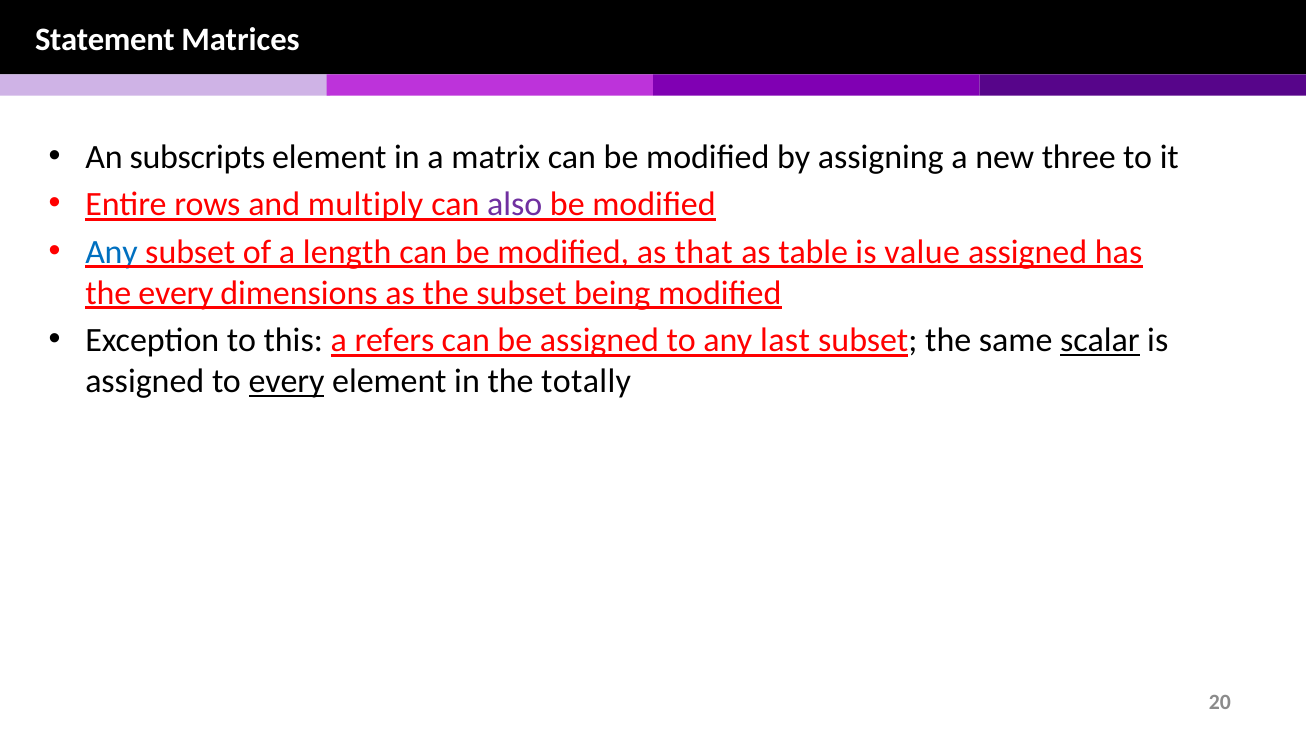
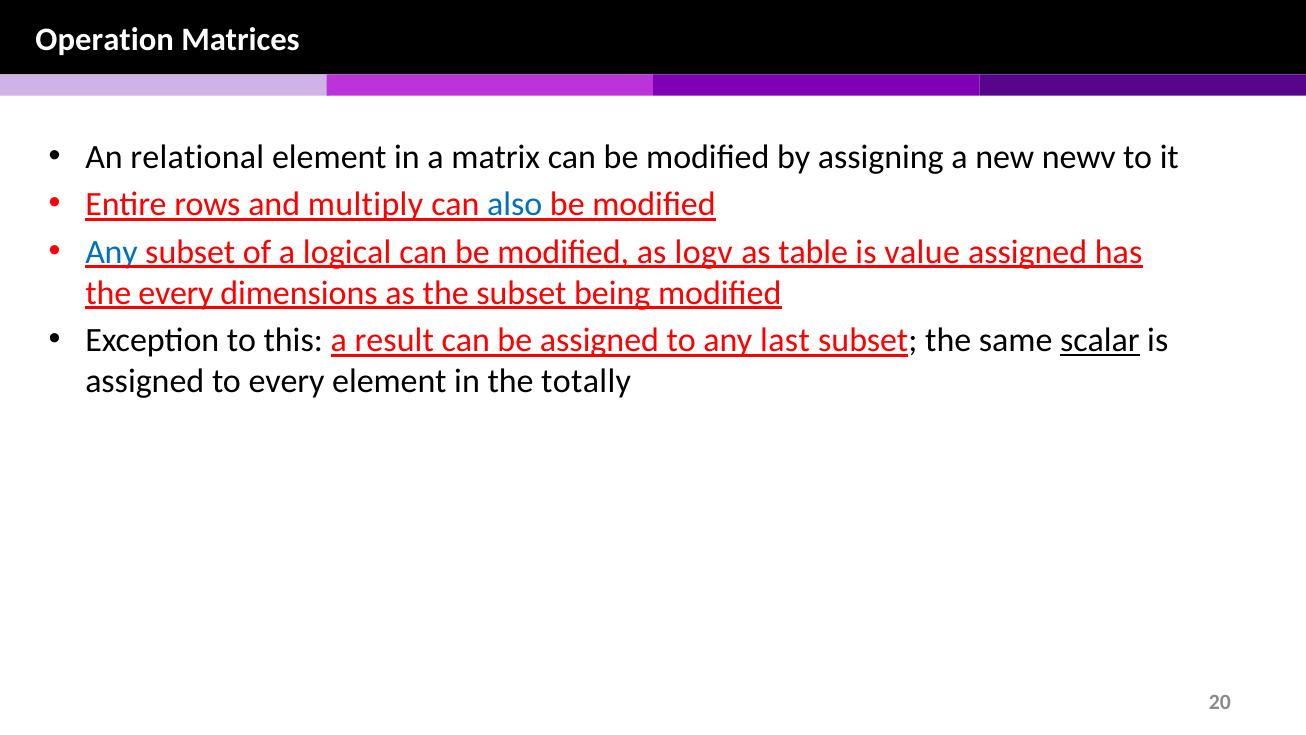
Statement: Statement -> Operation (105, 40)
subscripts: subscripts -> relational (197, 157)
three: three -> newv (1079, 157)
also colour: purple -> blue (515, 204)
length: length -> logical (347, 252)
that: that -> logv (704, 252)
refers: refers -> result (394, 340)
every underline: present -> none (287, 381)
